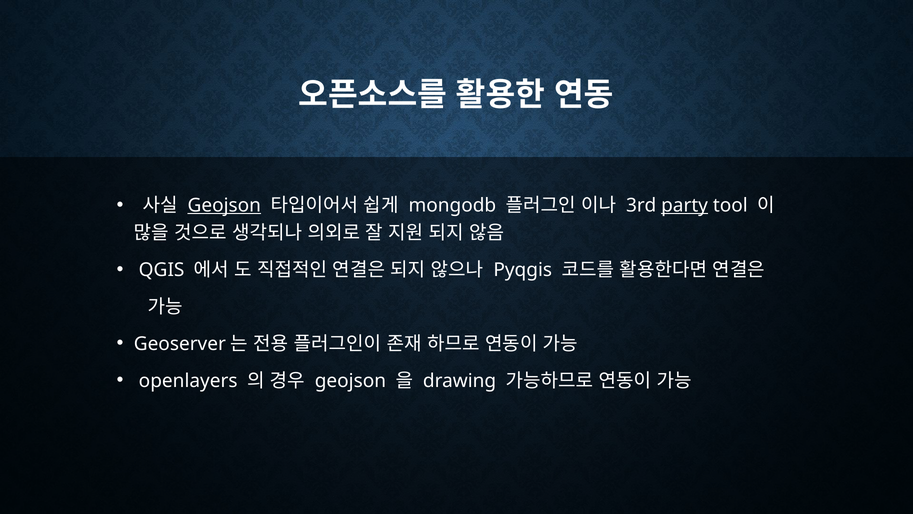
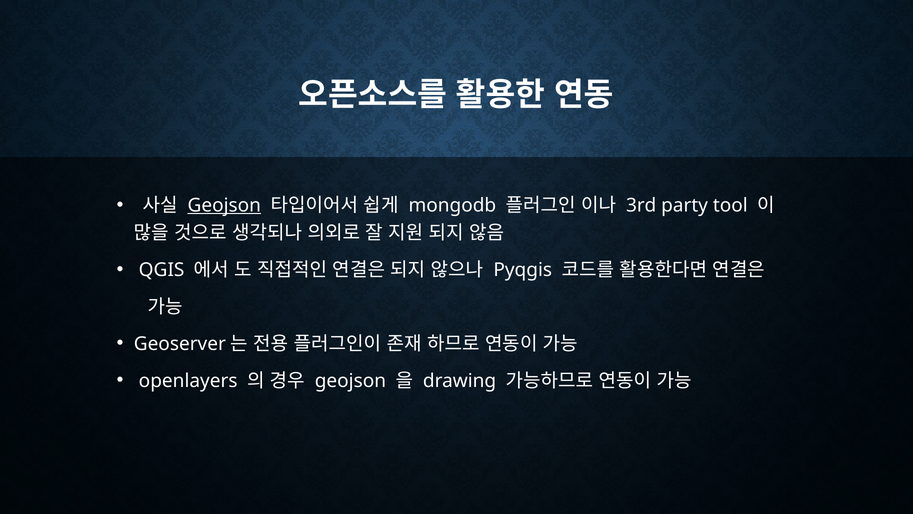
party underline: present -> none (685, 205)
